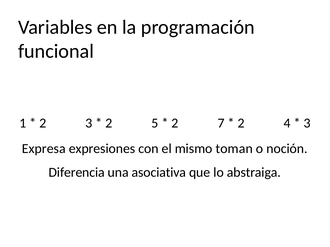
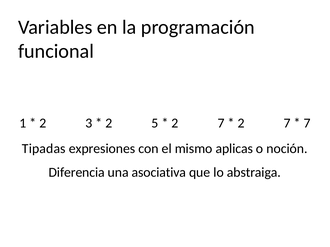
4: 4 -> 7 (287, 123)
3: 3 -> 7 (307, 123)
Expresa: Expresa -> Tipadas (44, 149)
toman: toman -> aplicas (234, 149)
